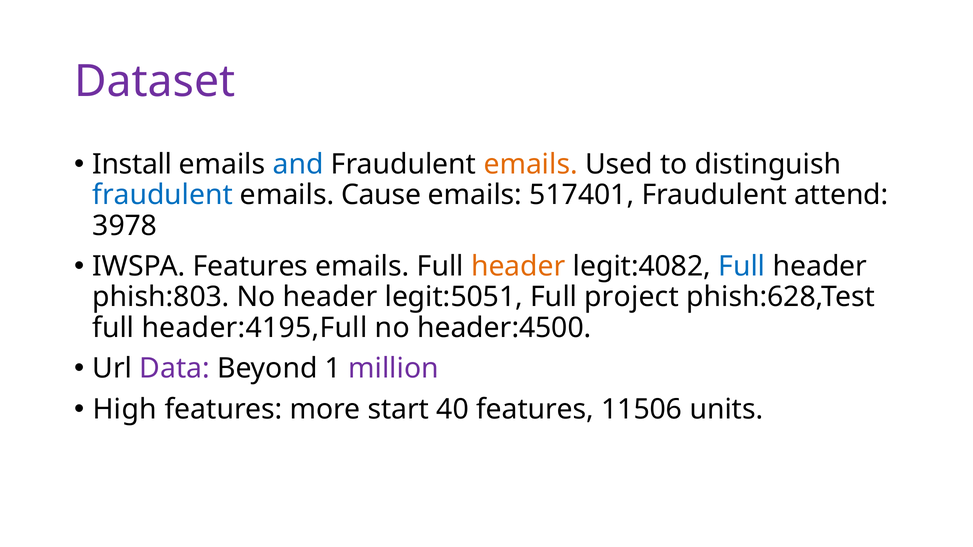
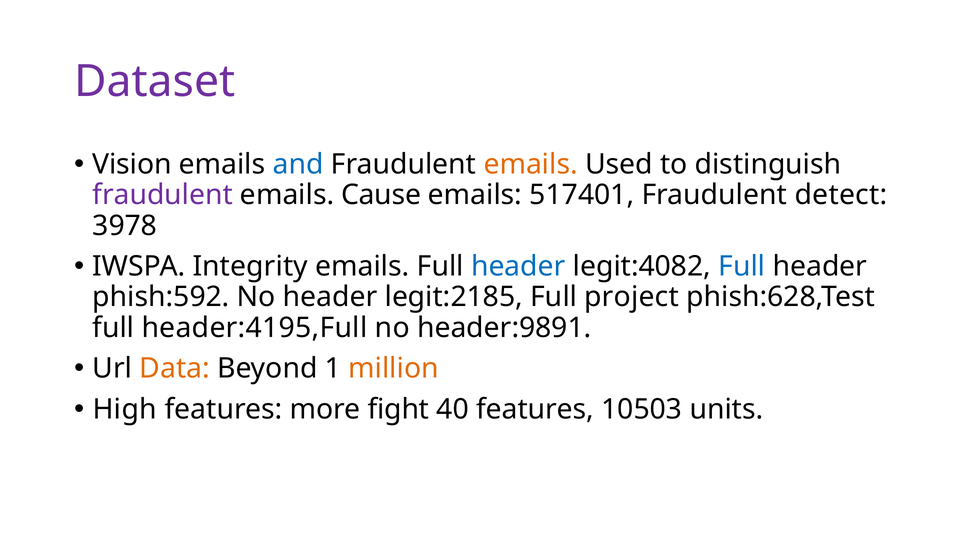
Install: Install -> Vision (132, 165)
fraudulent colour: blue -> purple (163, 195)
attend: attend -> detect (841, 195)
IWSPA Features: Features -> Integrity (250, 267)
header colour: orange -> blue (518, 267)
phish:803: phish:803 -> phish:592 (161, 297)
legit:5051: legit:5051 -> legit:2185 (454, 297)
header:4500: header:4500 -> header:9891 (504, 328)
Data colour: purple -> orange (175, 369)
million colour: purple -> orange (394, 369)
start: start -> fight (399, 410)
11506: 11506 -> 10503 (642, 410)
